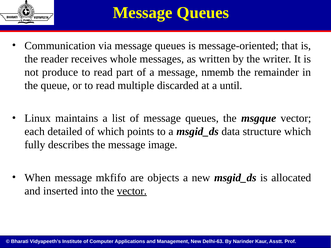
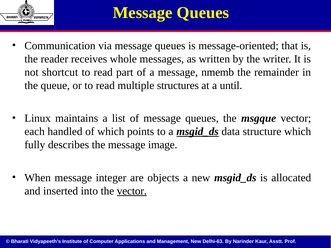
produce: produce -> shortcut (60, 72)
discarded: discarded -> structures (178, 86)
detailed: detailed -> handled (65, 132)
msgid_ds underline: none -> present (198, 132)
mkfifo: mkfifo -> integer (111, 178)
